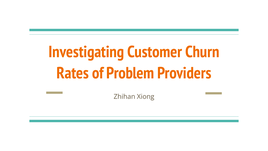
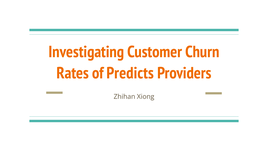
Problem: Problem -> Predicts (130, 73)
